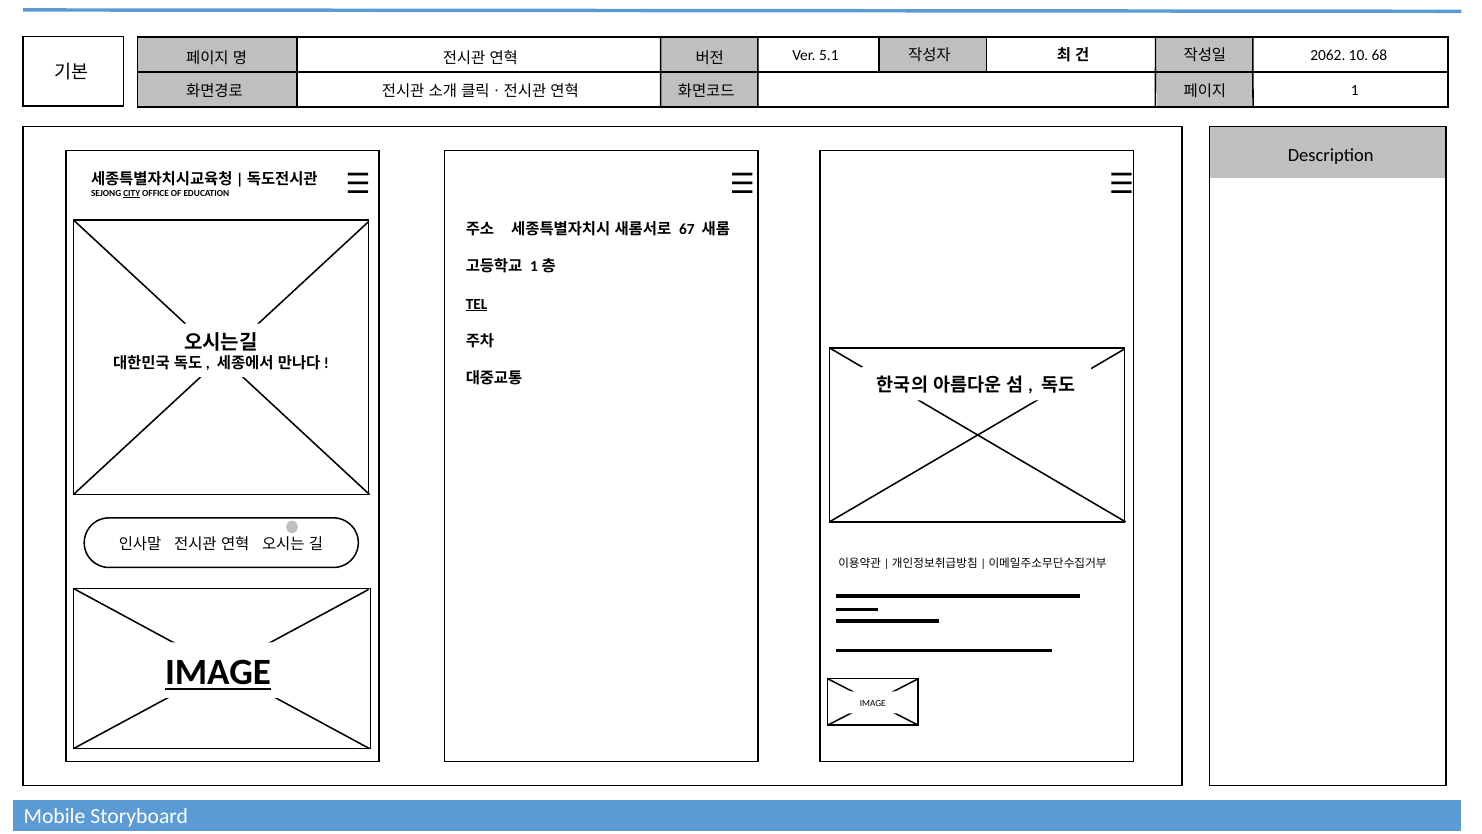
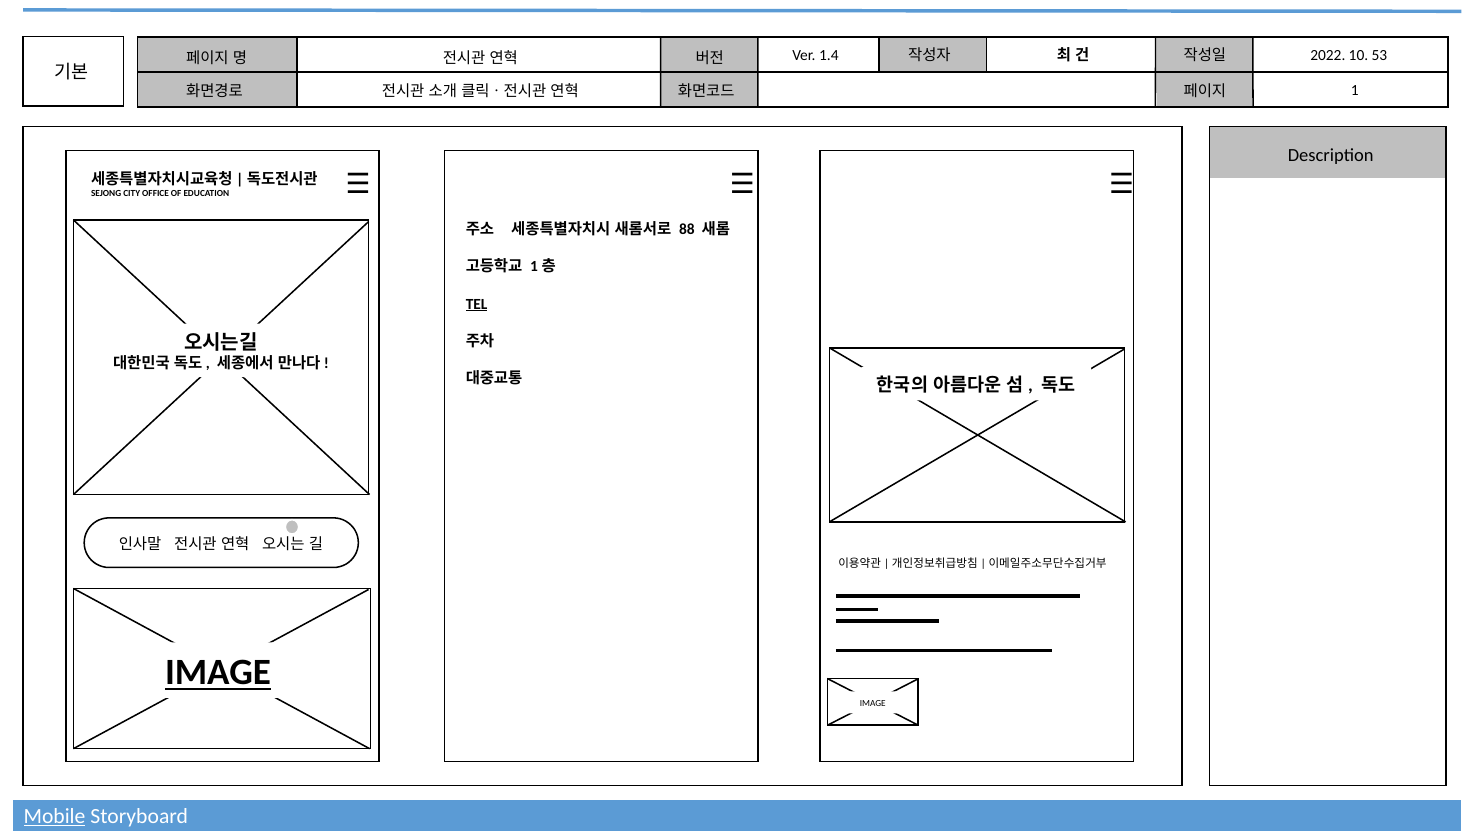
5.1: 5.1 -> 1.4 (829, 55)
2062: 2062 -> 2022 (1328, 55)
68: 68 -> 53 (1379, 55)
CITY underline: present -> none (132, 193)
67: 67 -> 88 (687, 230)
Mobile underline: none -> present (54, 816)
